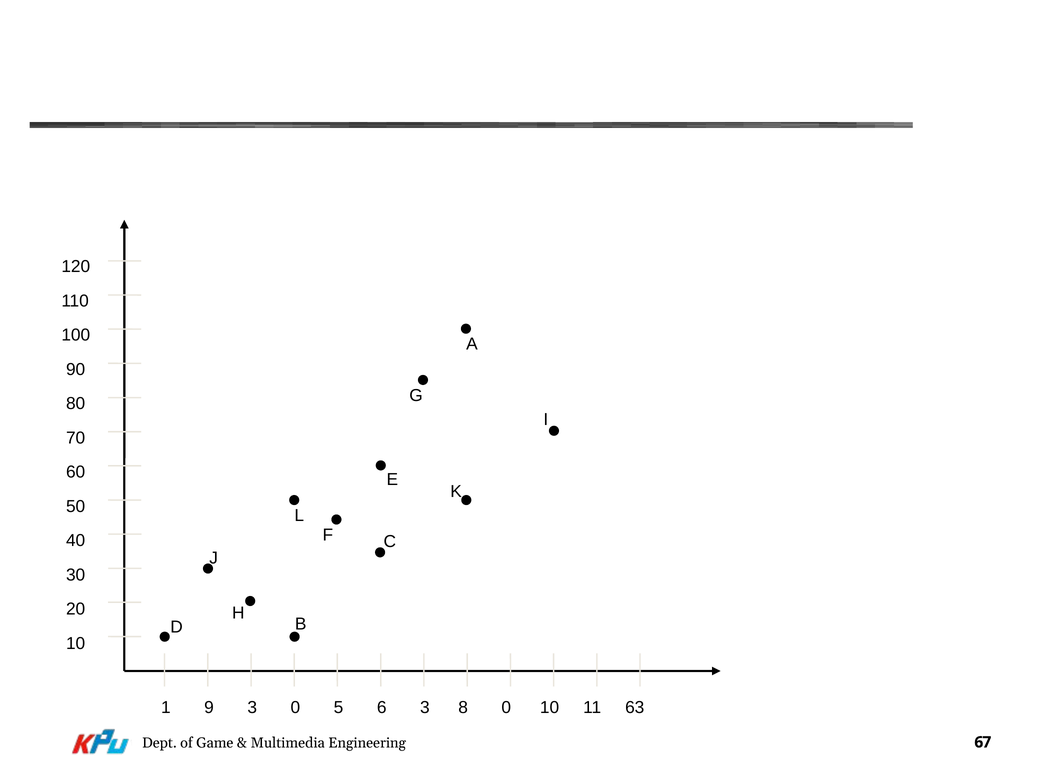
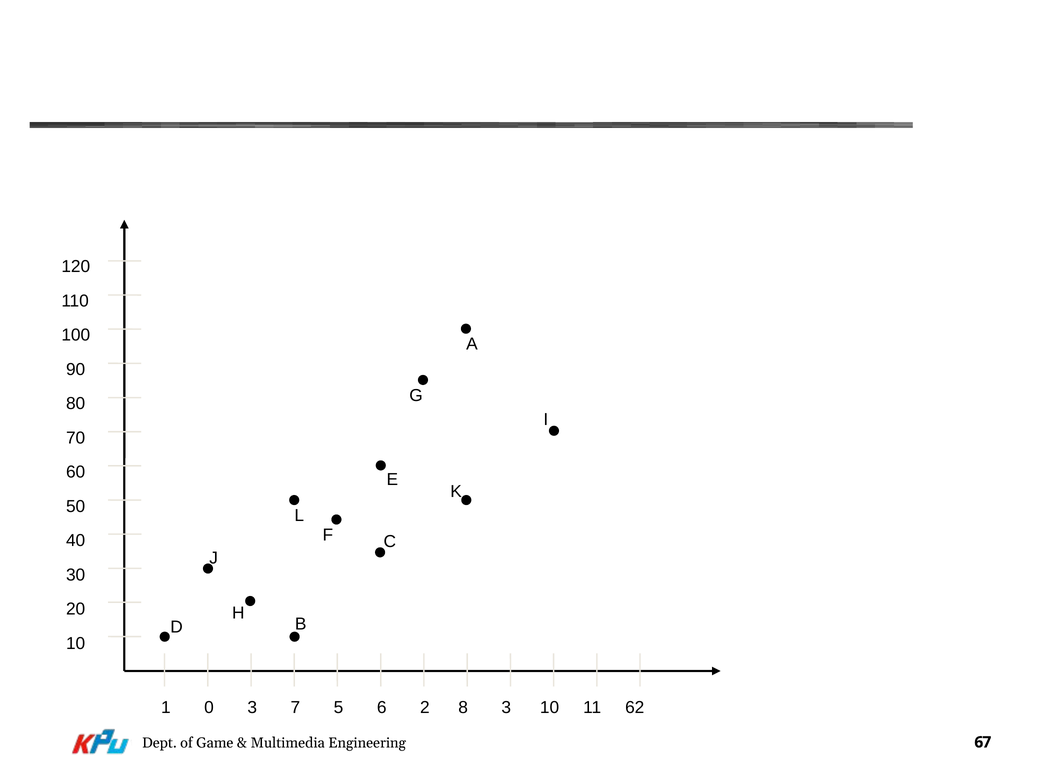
9: 9 -> 0 (209, 708)
3 0: 0 -> 7 (295, 708)
6 3: 3 -> 2 (425, 708)
8 0: 0 -> 3 (506, 708)
63: 63 -> 62 (635, 708)
